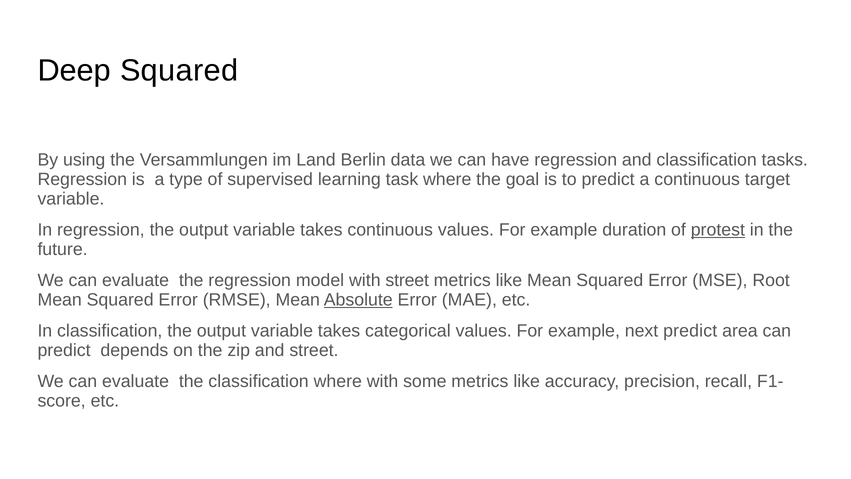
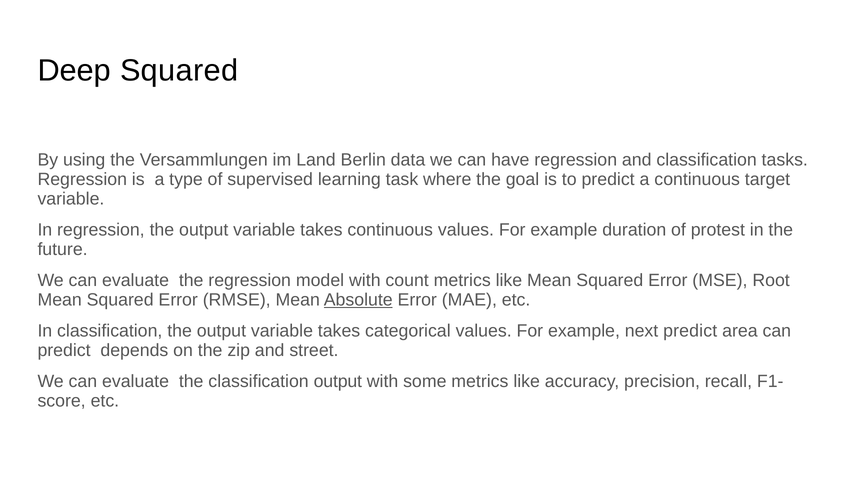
protest underline: present -> none (718, 230)
with street: street -> count (407, 280)
classification where: where -> output (338, 381)
